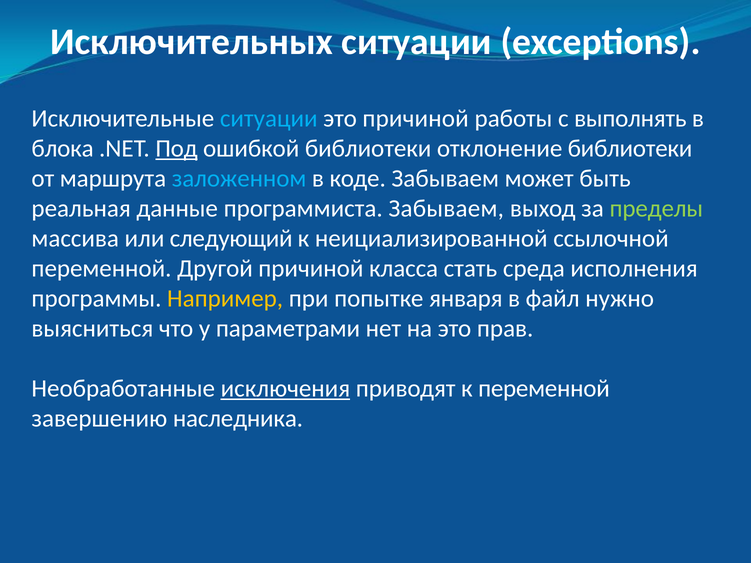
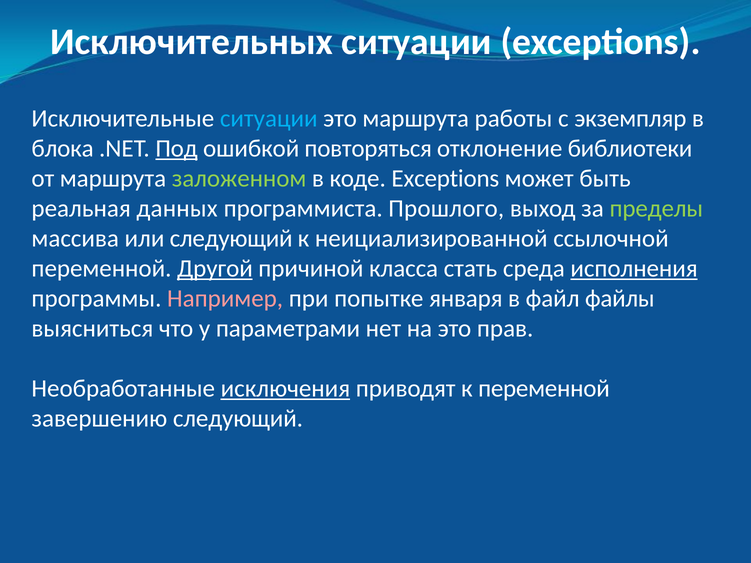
это причиной: причиной -> маршрута (416, 118)
выполнять: выполнять -> экземпляр (630, 118)
ошибкой библиотеки: библиотеки -> повторяться (368, 148)
заложенном colour: light blue -> light green (239, 178)
коде Забываем: Забываем -> Exceptions (445, 178)
данные: данные -> данных (177, 209)
программиста Забываем: Забываем -> Прошлого (446, 209)
Другой underline: none -> present (215, 269)
исполнения underline: none -> present (634, 269)
Например colour: yellow -> pink (225, 299)
нужно: нужно -> файлы (620, 299)
завершению наследника: наследника -> следующий (238, 419)
